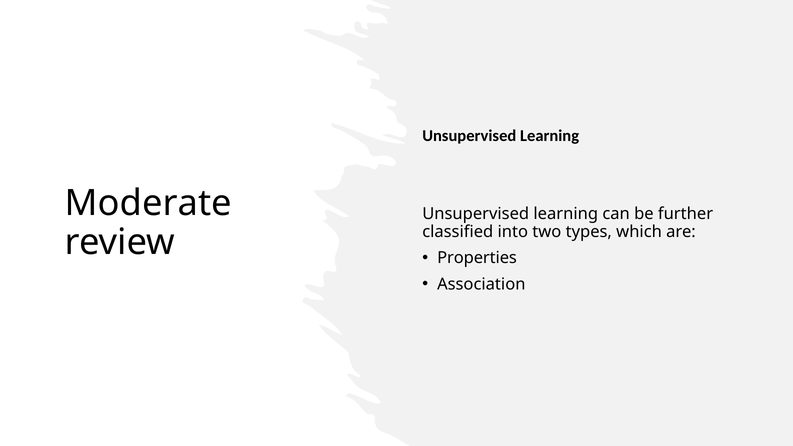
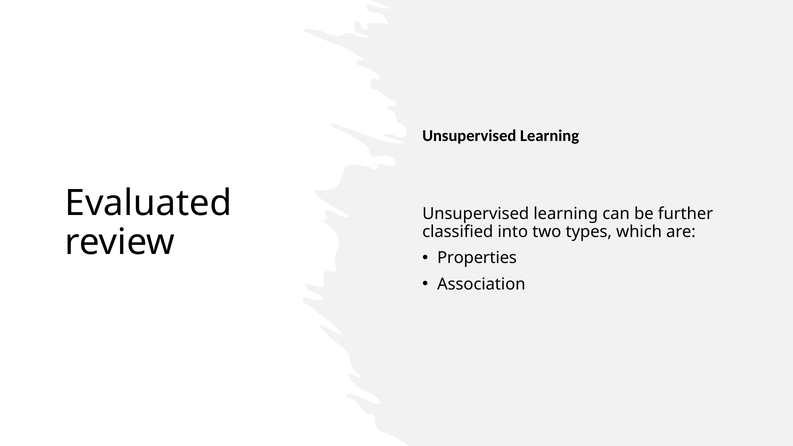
Moderate: Moderate -> Evaluated (148, 203)
